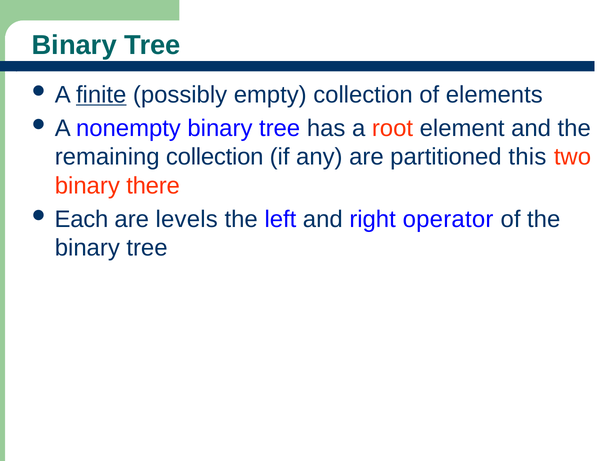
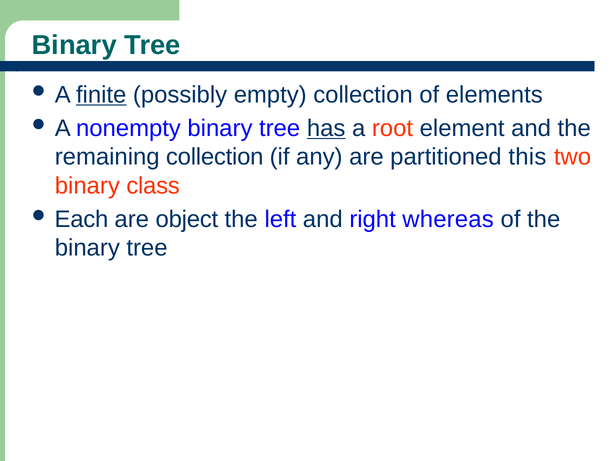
has underline: none -> present (326, 128)
there: there -> class (153, 186)
levels: levels -> object (187, 219)
operator: operator -> whereas (448, 219)
